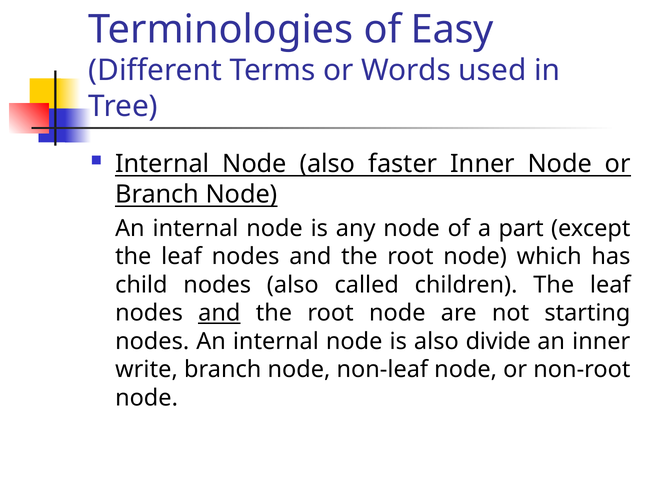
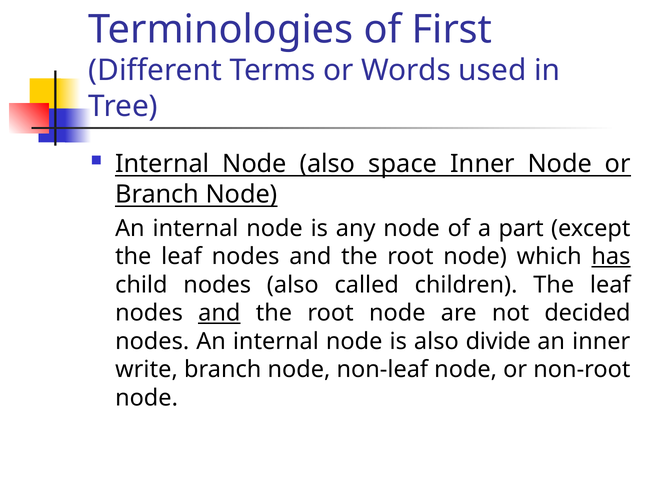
Easy: Easy -> First (452, 29)
faster: faster -> space (403, 164)
has underline: none -> present (611, 256)
starting: starting -> decided (588, 313)
